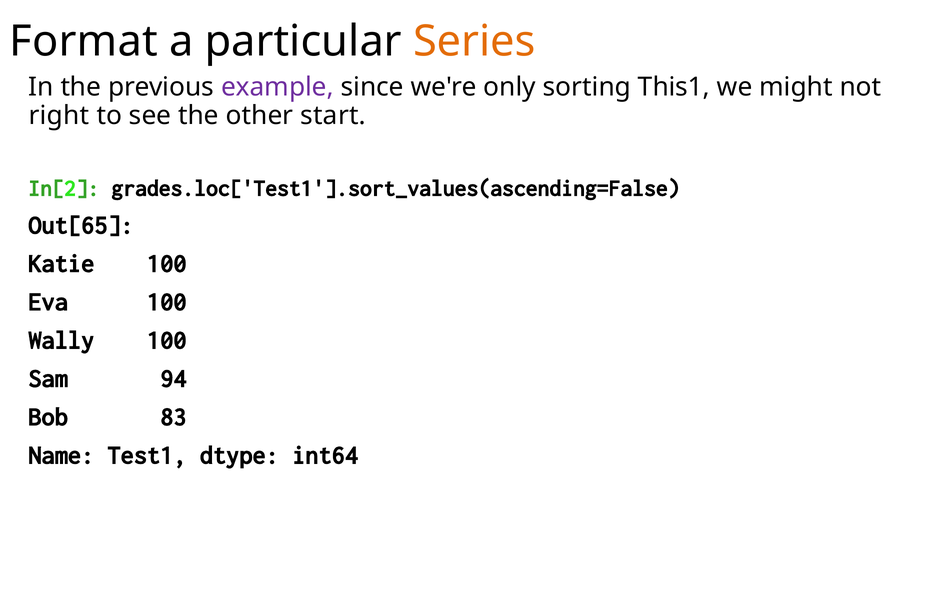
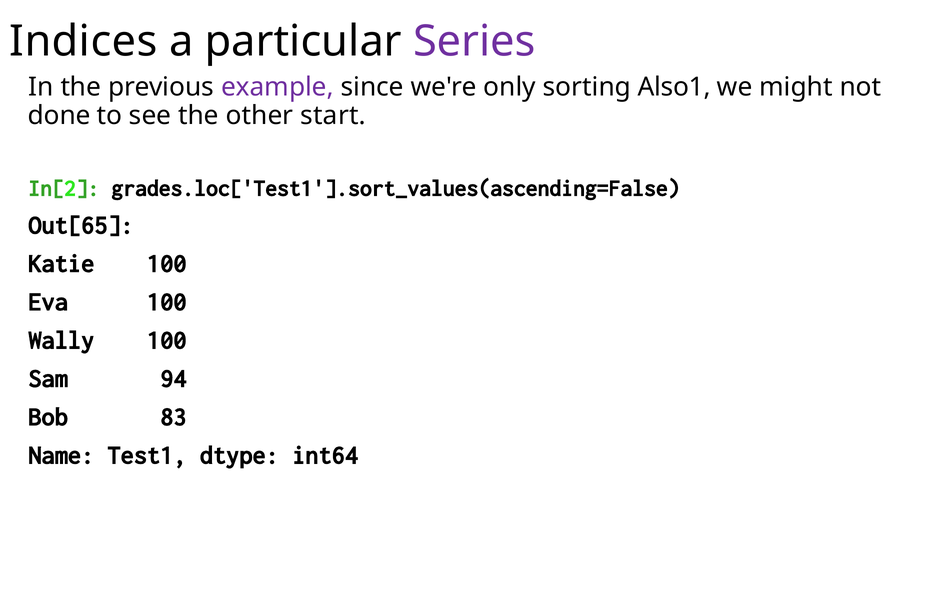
Format: Format -> Indices (83, 41)
Series colour: orange -> purple (474, 41)
This1: This1 -> Also1 (674, 87)
right: right -> done (59, 116)
